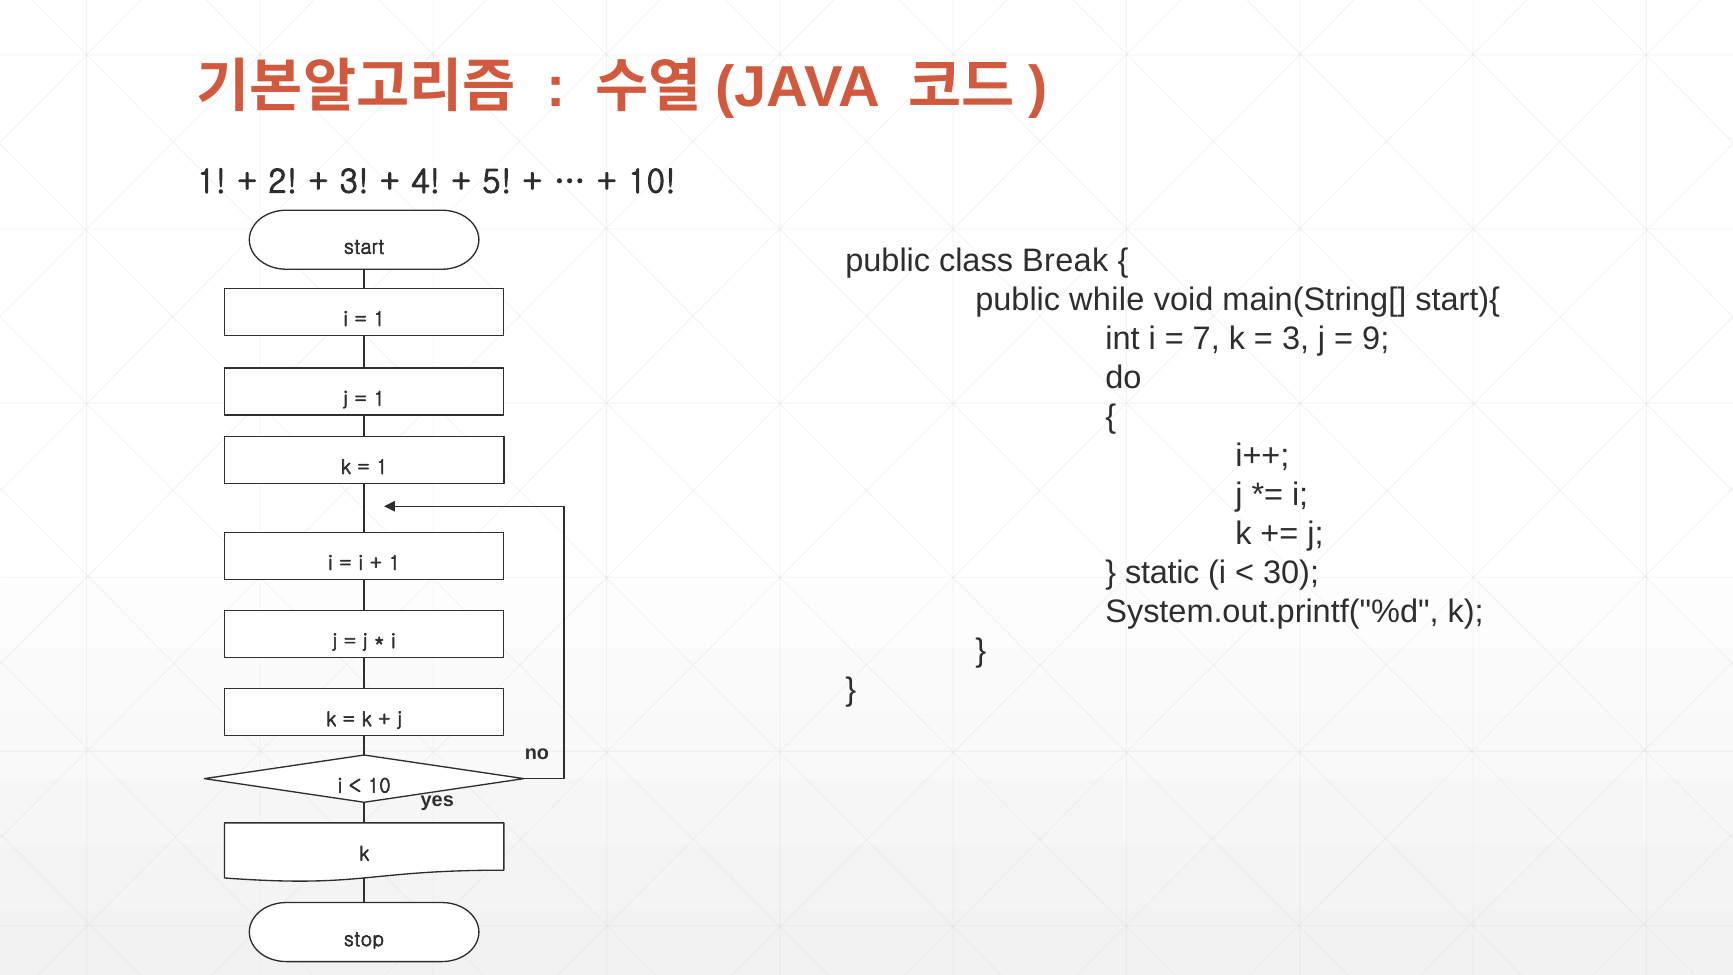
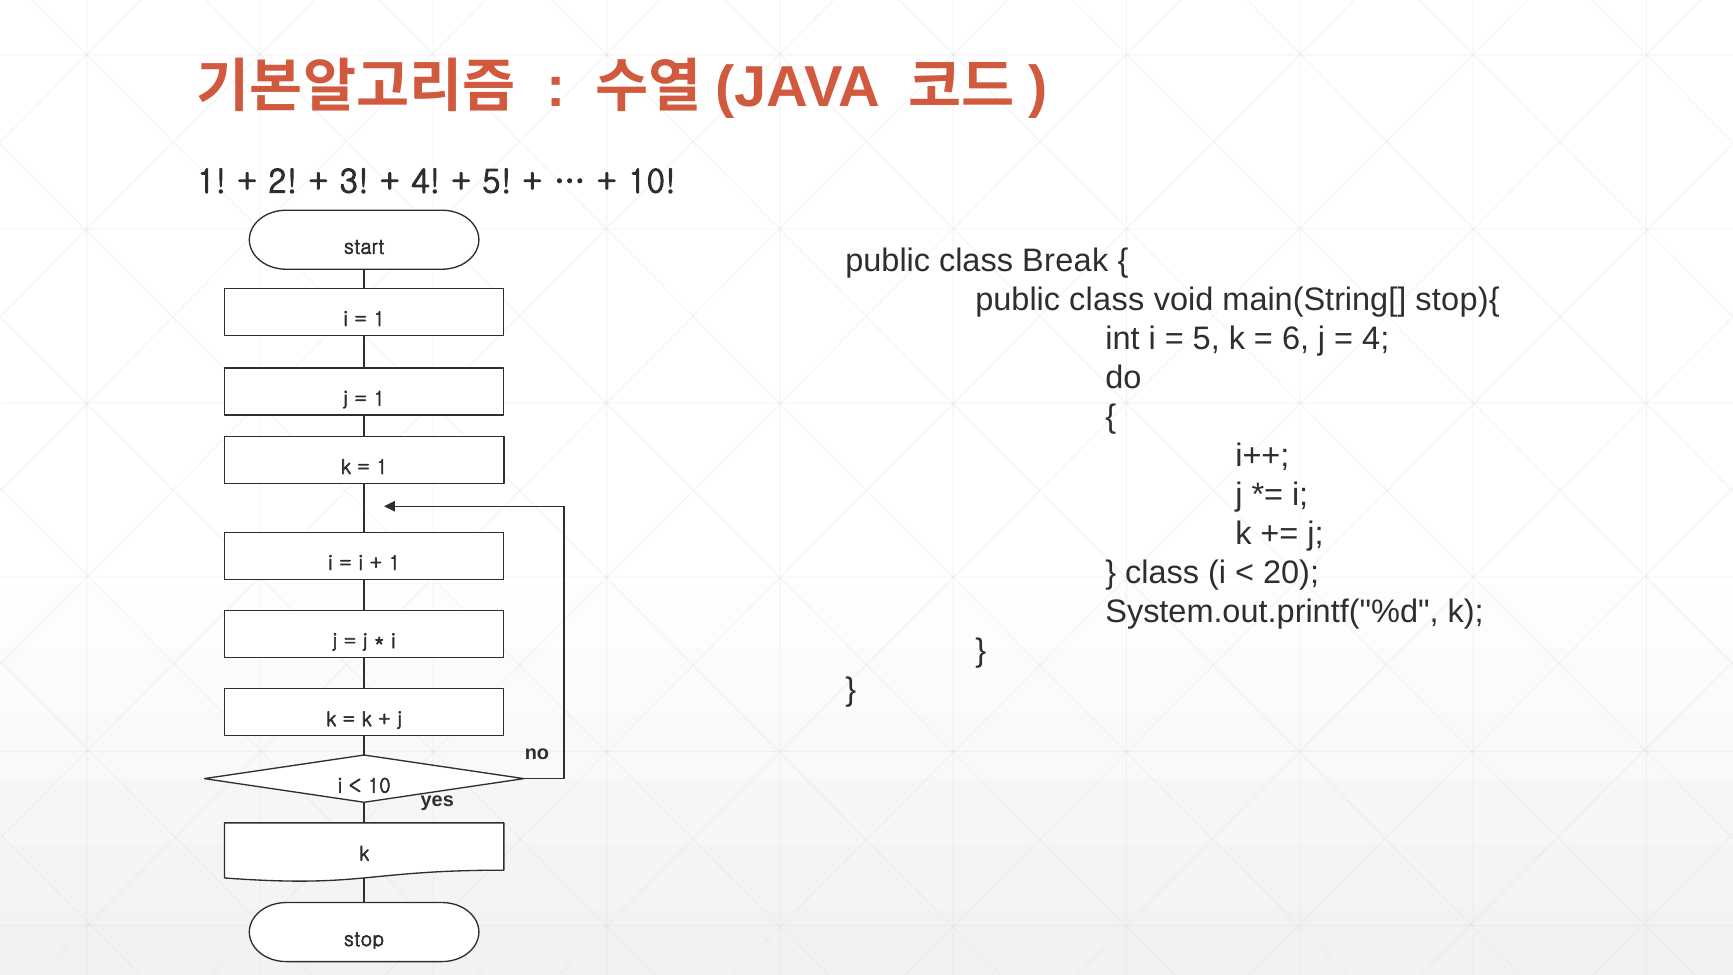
while: while -> class (1107, 299)
start){: start){ -> stop){ (1458, 299)
7: 7 -> 5 (1206, 338)
3: 3 -> 6 (1296, 338)
9: 9 -> 4 (1376, 338)
static: static -> class (1162, 572)
30: 30 -> 20 (1291, 572)
